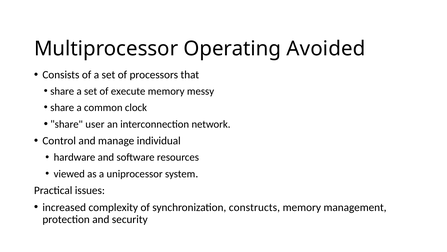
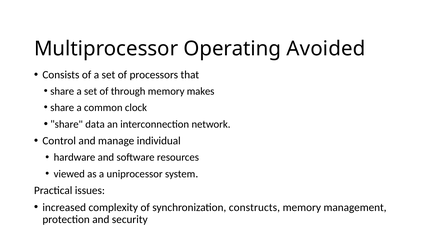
execute: execute -> through (128, 91)
messy: messy -> makes (201, 91)
user: user -> data (95, 124)
